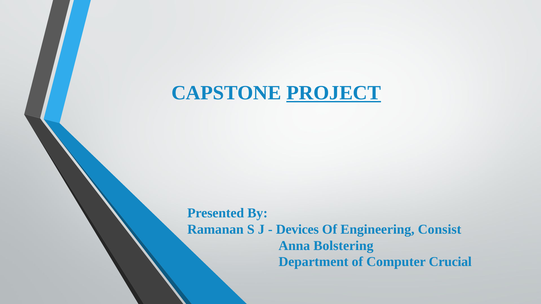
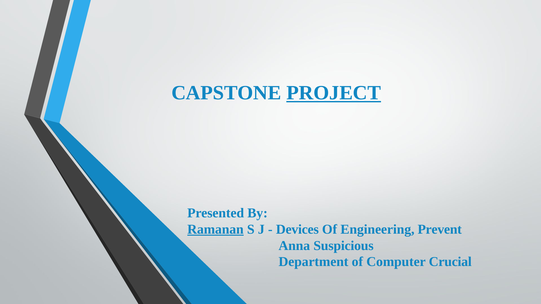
Ramanan underline: none -> present (215, 230)
Consist: Consist -> Prevent (440, 230)
Bolstering: Bolstering -> Suspicious (344, 246)
